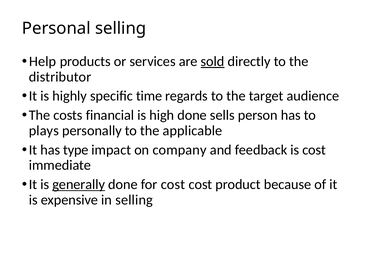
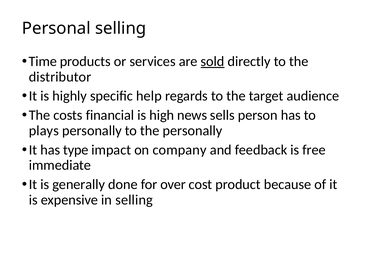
Help: Help -> Time (43, 61)
time: time -> help (149, 96)
high done: done -> news (192, 115)
the applicable: applicable -> personally (193, 130)
is cost: cost -> free (314, 150)
generally underline: present -> none (79, 184)
for cost: cost -> over (173, 184)
